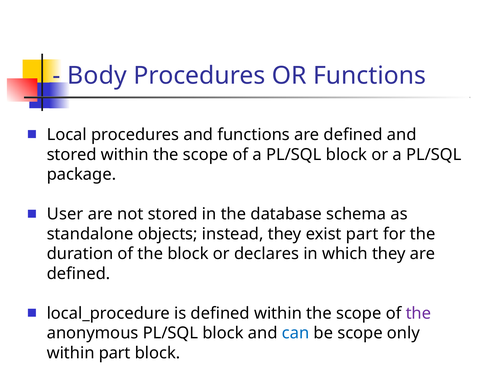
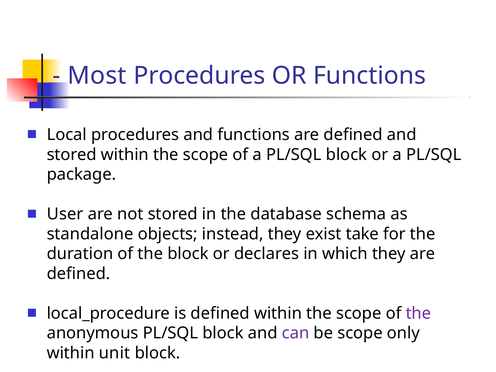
Body: Body -> Most (97, 76)
exist part: part -> take (362, 234)
can colour: blue -> purple (296, 333)
within part: part -> unit (115, 353)
